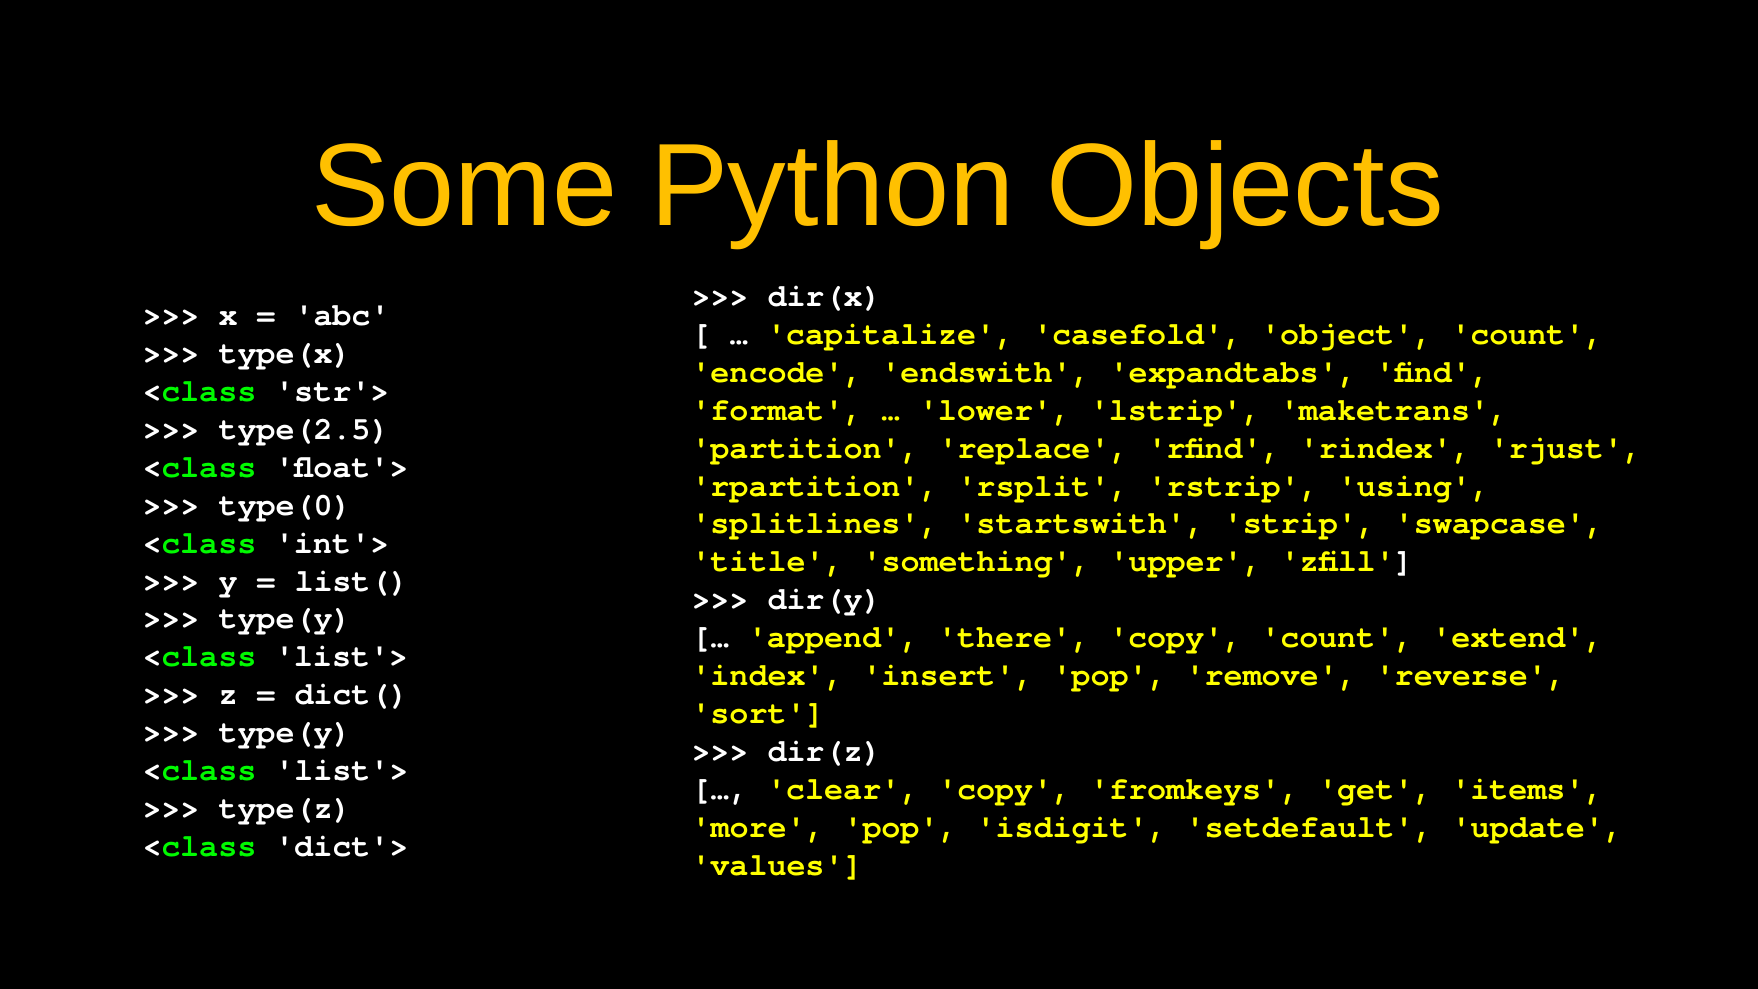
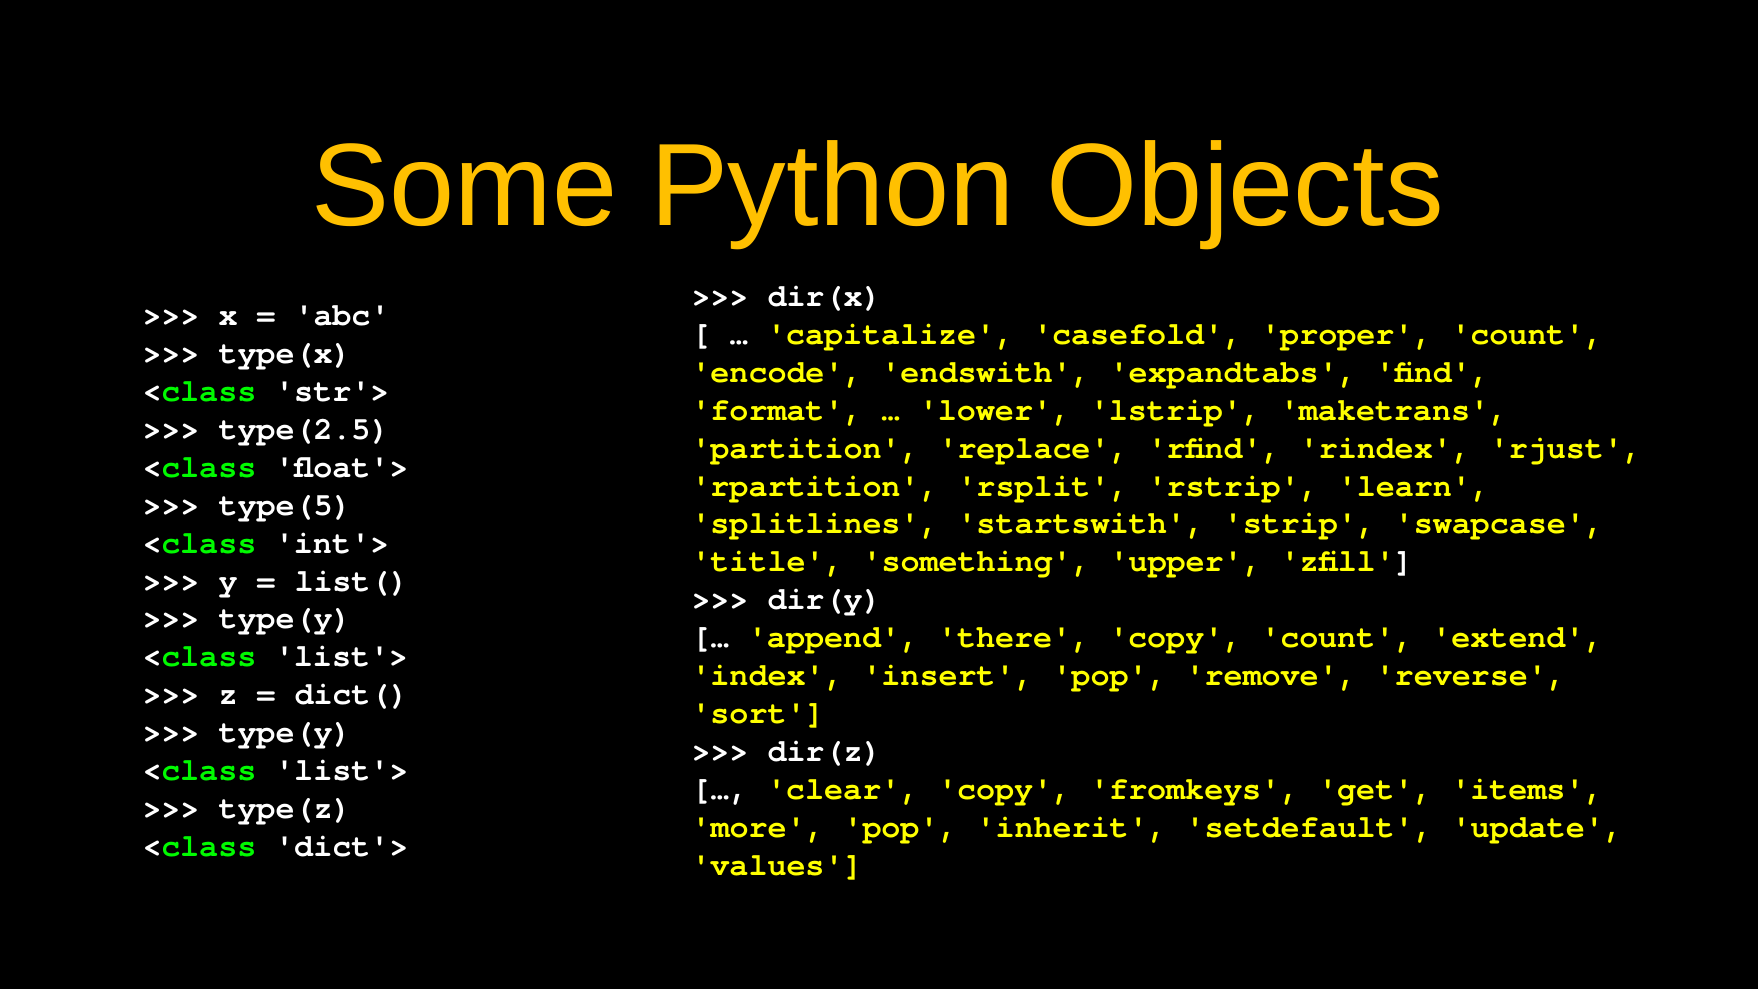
object: object -> proper (1347, 334)
using: using -> learn (1414, 485)
type(0: type(0 -> type(5 (285, 505)
isdigit: isdigit -> inherit (1072, 827)
